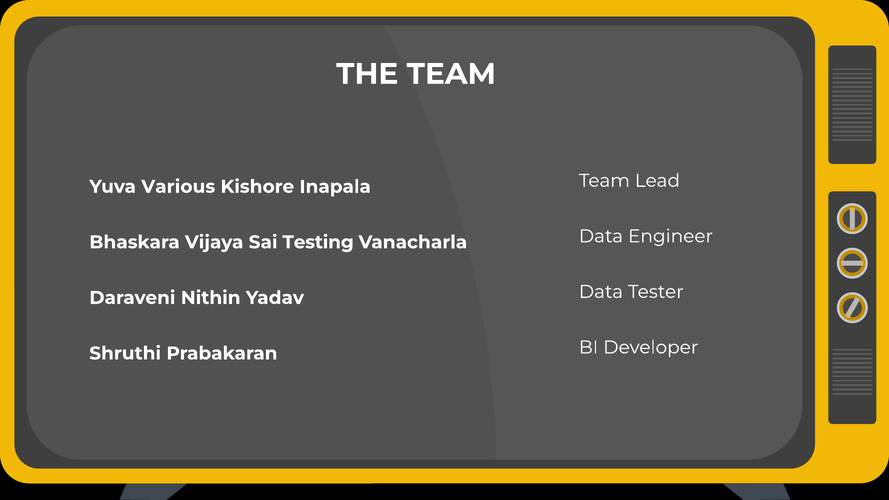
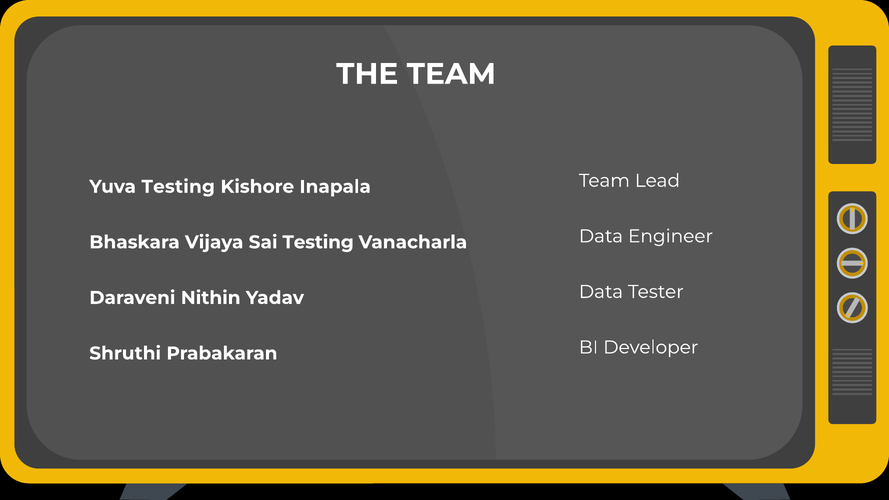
Yuva Various: Various -> Testing (178, 187)
